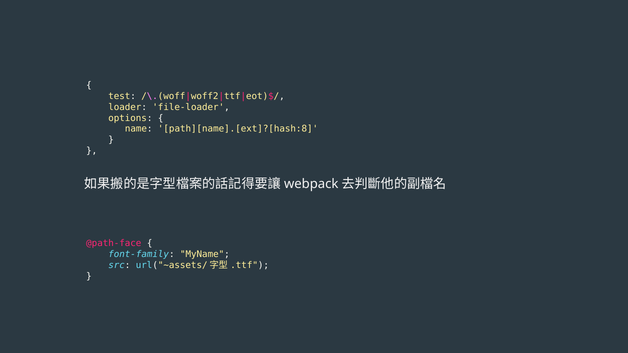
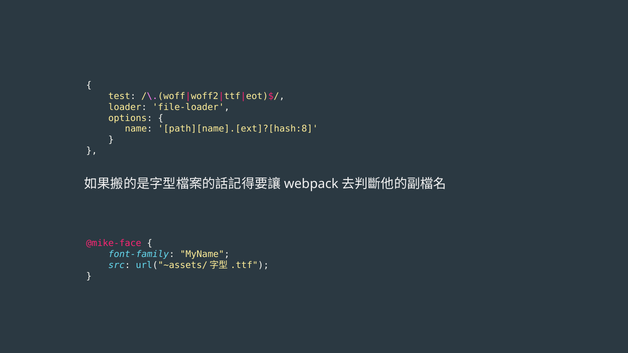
@path-face: @path-face -> @mike-face (114, 244)
